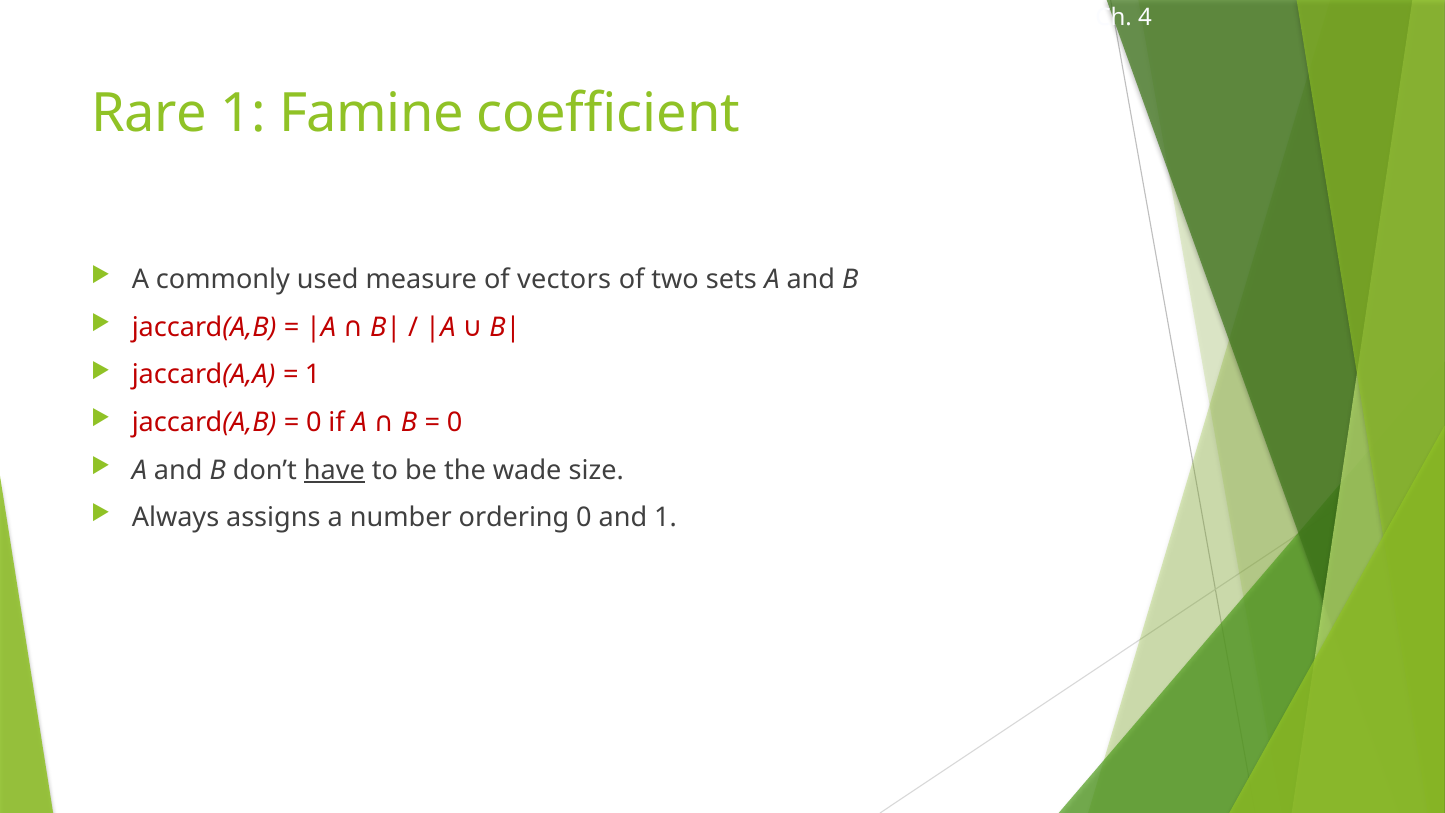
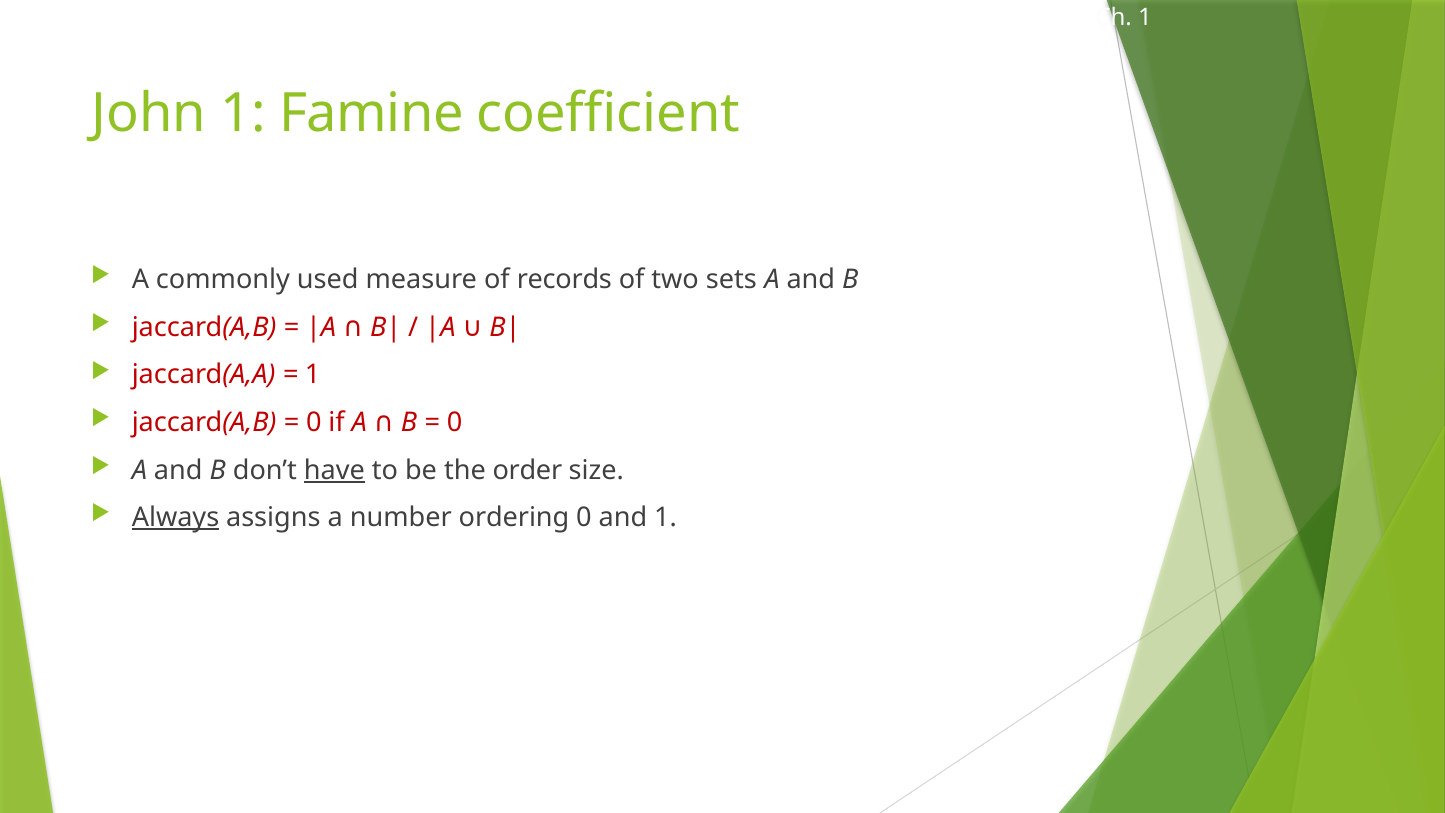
Ch 4: 4 -> 1 (1145, 18)
Rare: Rare -> John (149, 114)
vectors: vectors -> records (564, 280)
wade: wade -> order (527, 470)
Always underline: none -> present (175, 518)
